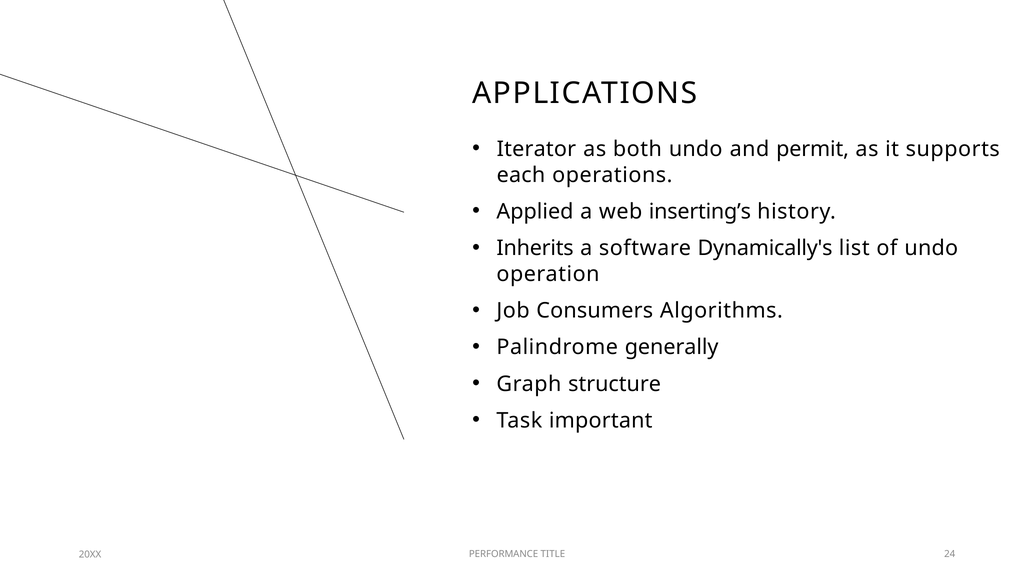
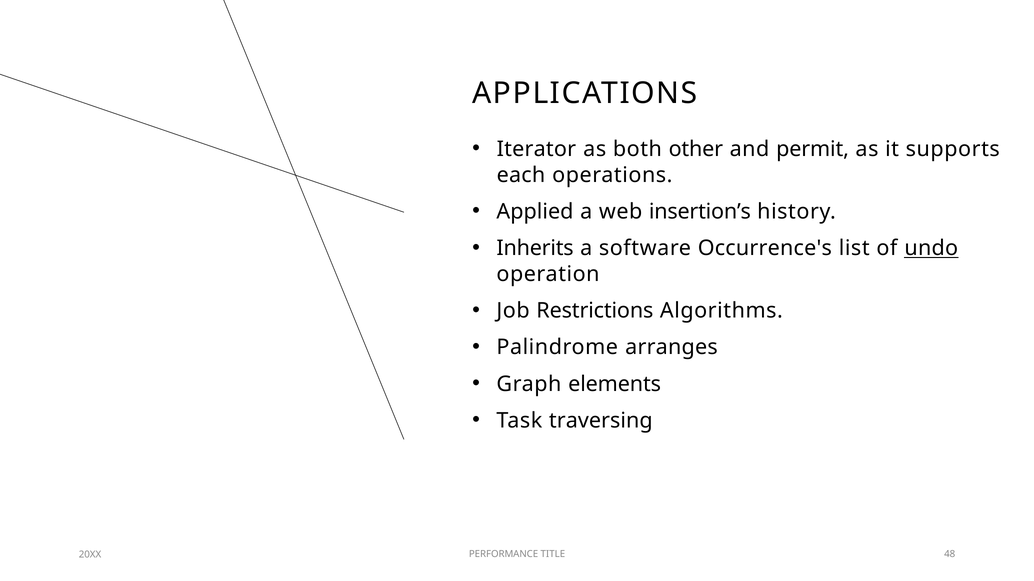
both undo: undo -> other (696, 149)
inserting’s: inserting’s -> insertion’s (700, 212)
Dynamically's: Dynamically's -> Occurrence's (765, 248)
undo underline: none -> present (931, 248)
Consumers: Consumers -> Restrictions (595, 311)
generally: generally -> arranges (671, 348)
structure: structure -> elements (615, 384)
important: important -> traversing (601, 421)
24: 24 -> 48 (950, 554)
